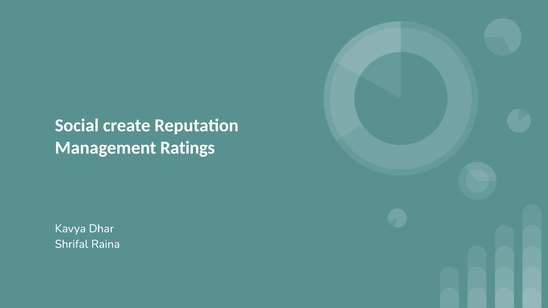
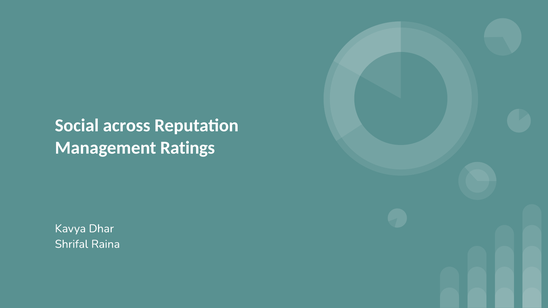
create: create -> across (127, 126)
